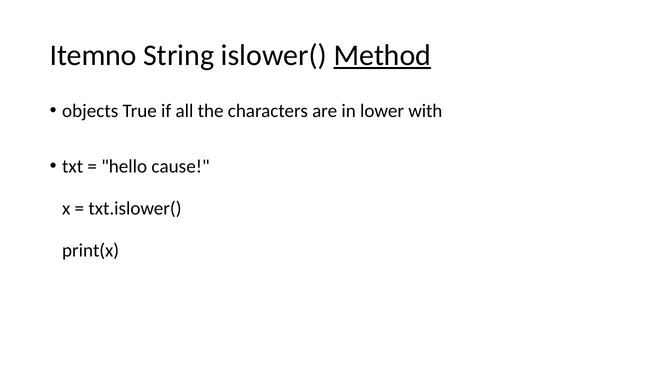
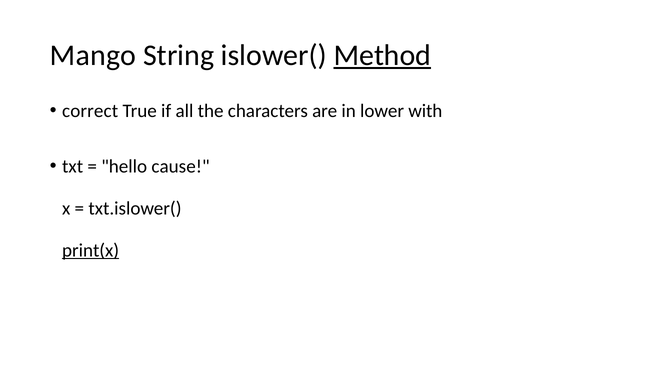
Itemno: Itemno -> Mango (93, 55)
objects: objects -> correct (90, 111)
print(x underline: none -> present (91, 250)
